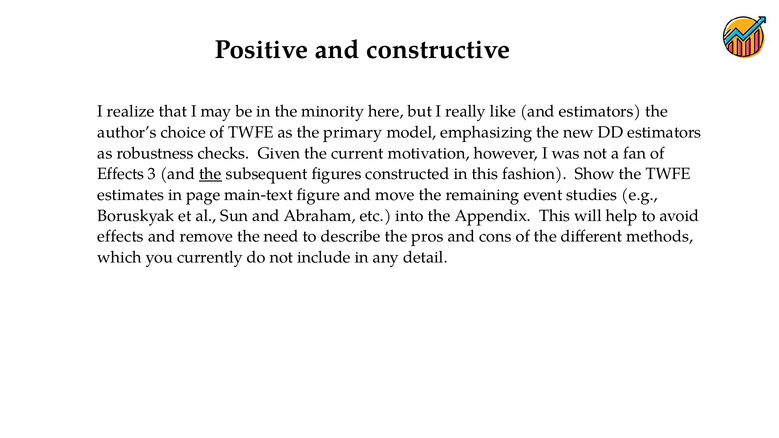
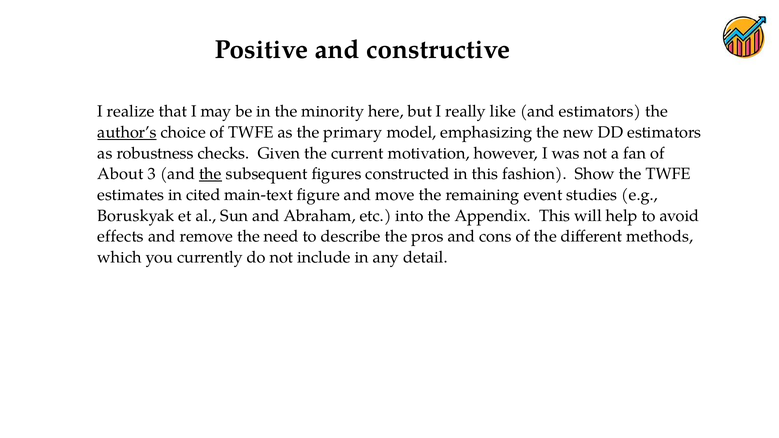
author’s underline: none -> present (127, 132)
Effects: Effects -> About (121, 174)
page: page -> cited (203, 195)
